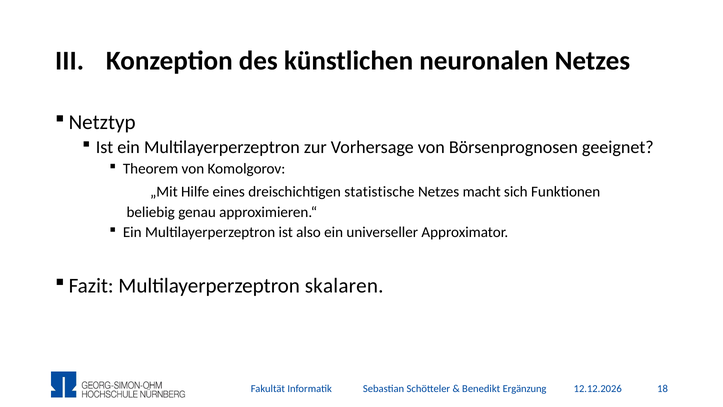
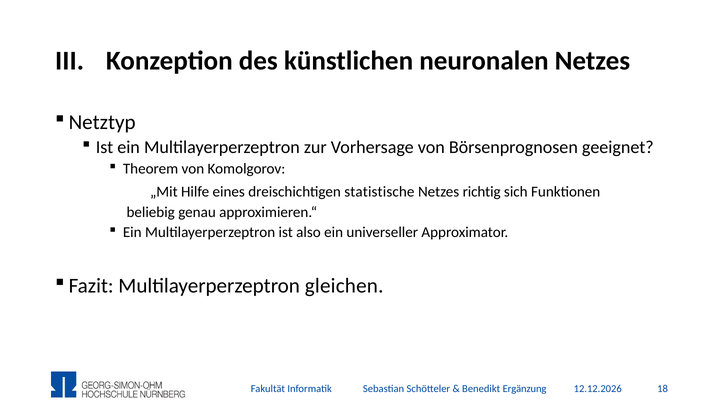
macht: macht -> richtig (482, 191)
skalaren: skalaren -> gleichen (344, 286)
